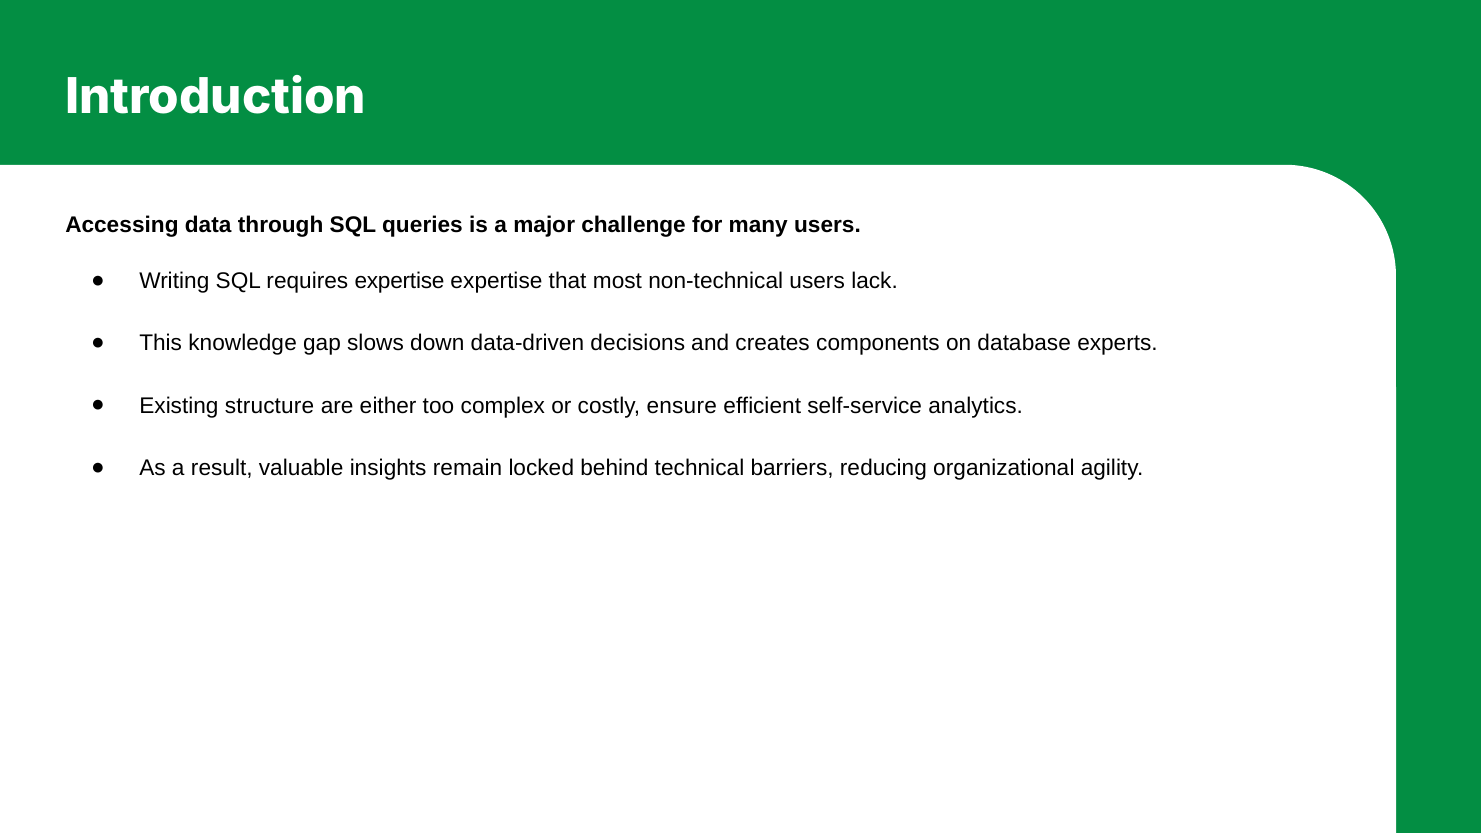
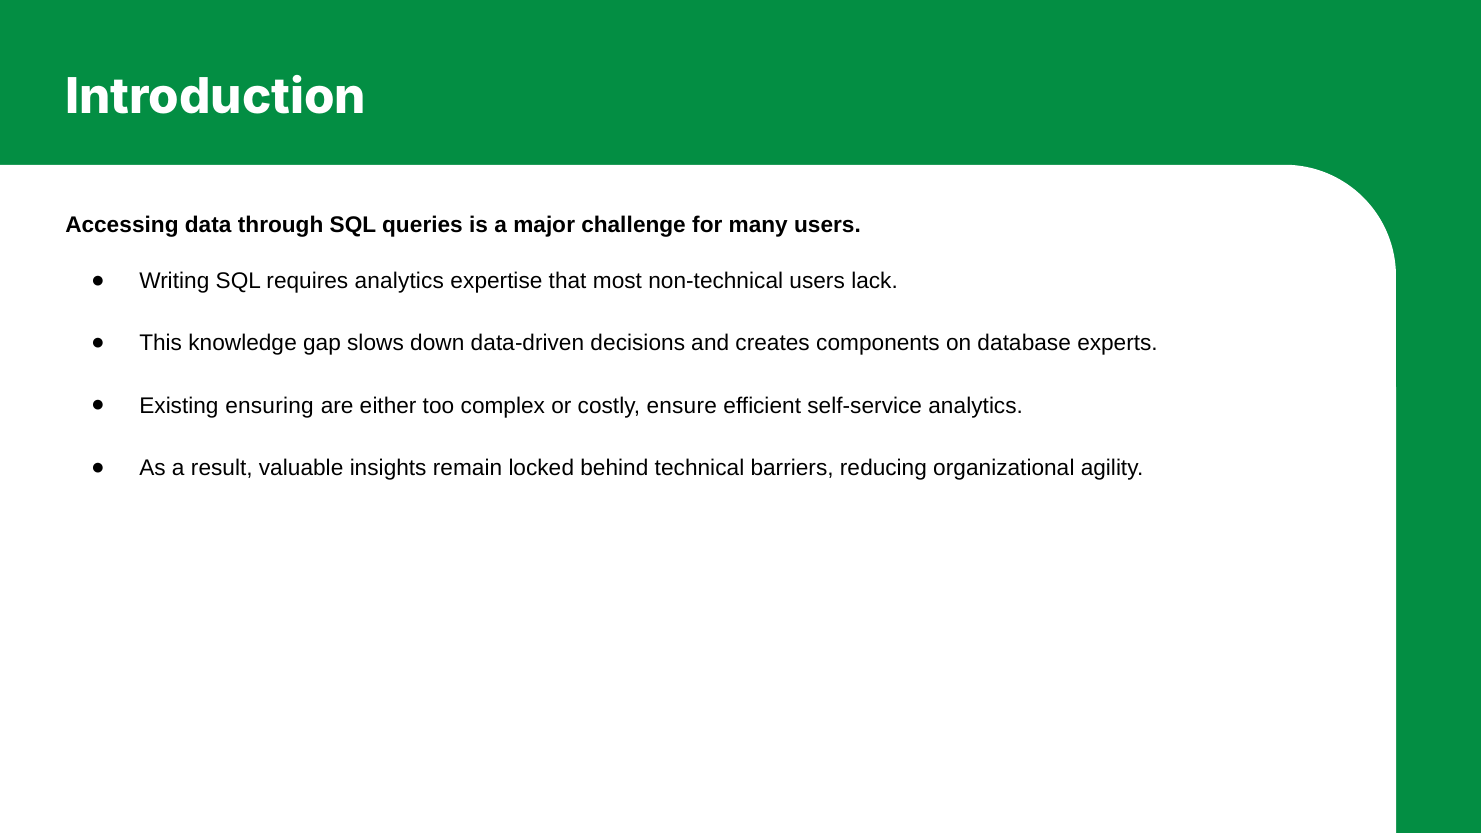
requires expertise: expertise -> analytics (399, 281)
structure: structure -> ensuring (270, 406)
